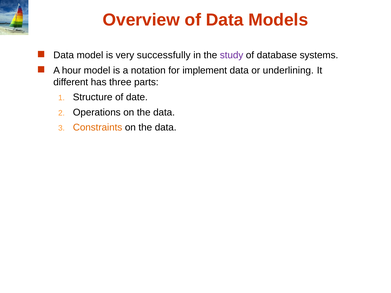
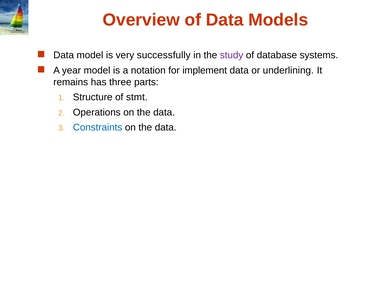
hour: hour -> year (71, 70)
different: different -> remains (71, 82)
date: date -> stmt (137, 97)
Constraints colour: orange -> blue (98, 128)
